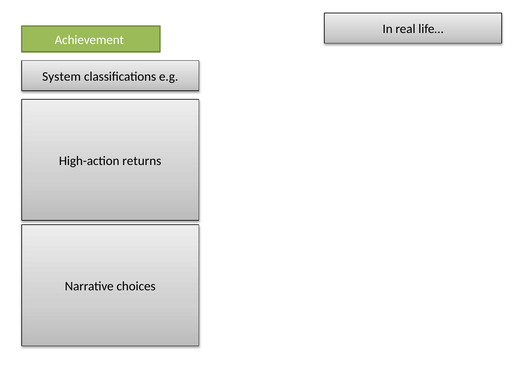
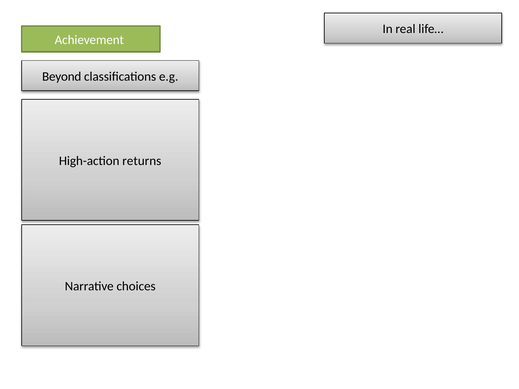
System: System -> Beyond (62, 77)
